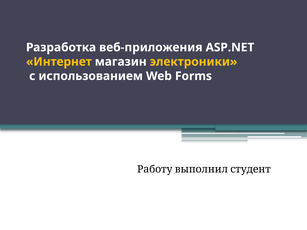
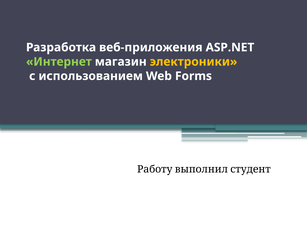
Интернет colour: yellow -> light green (59, 62)
